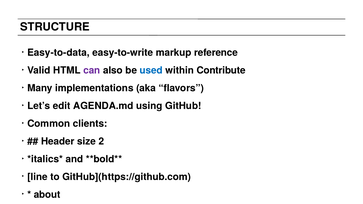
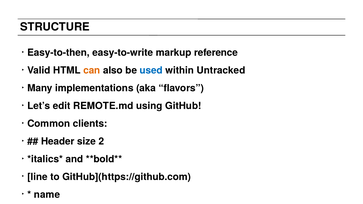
Easy-to-data: Easy-to-data -> Easy-to-then (59, 53)
can colour: purple -> orange (92, 70)
Contribute: Contribute -> Untracked (221, 70)
AGENDA.md: AGENDA.md -> REMOTE.md (103, 106)
about: about -> name (47, 194)
